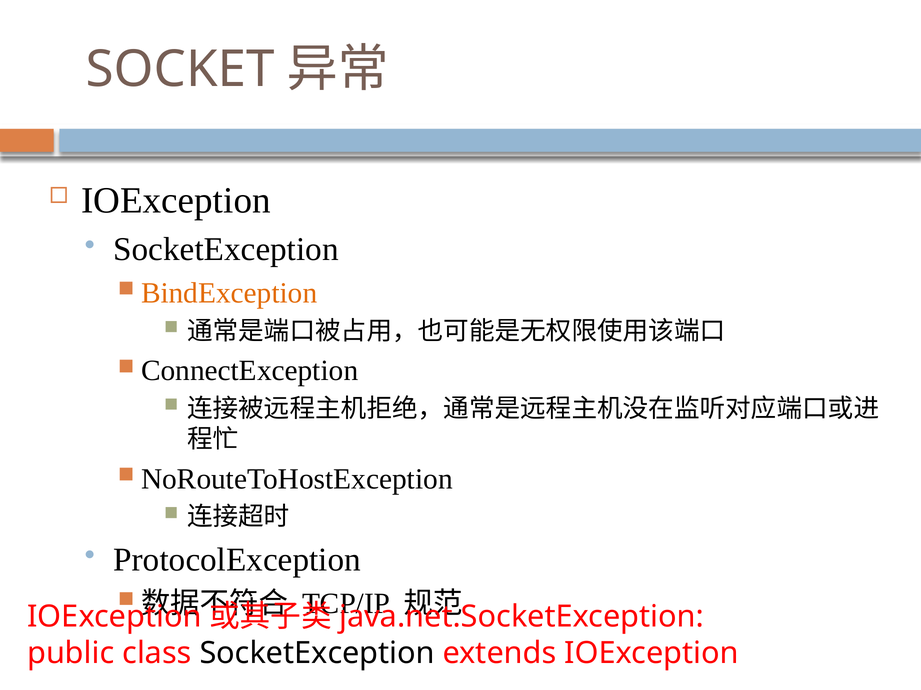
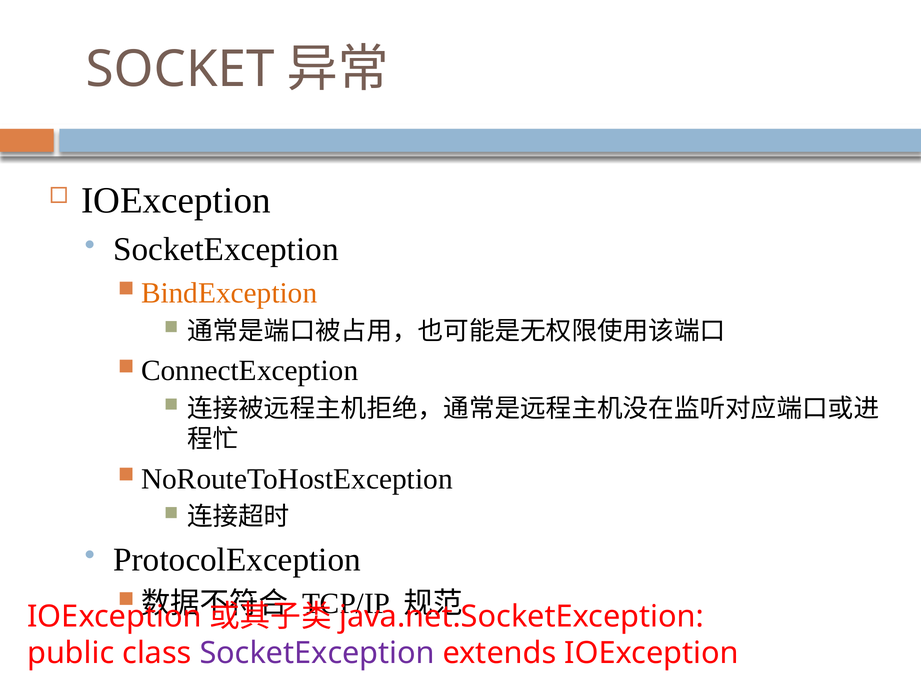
SocketException colour: black -> purple (317, 654)
